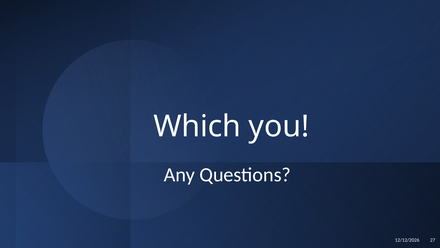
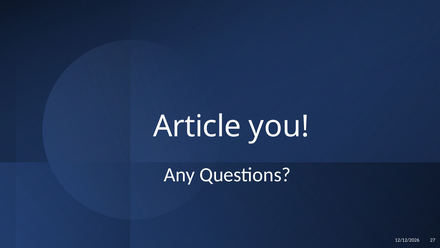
Which: Which -> Article (197, 126)
